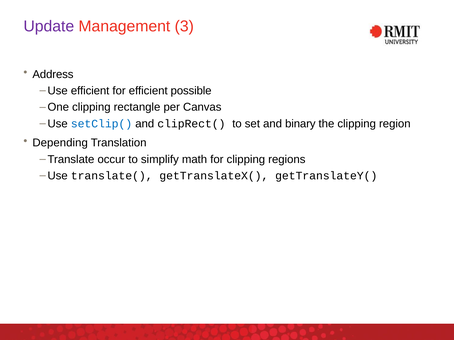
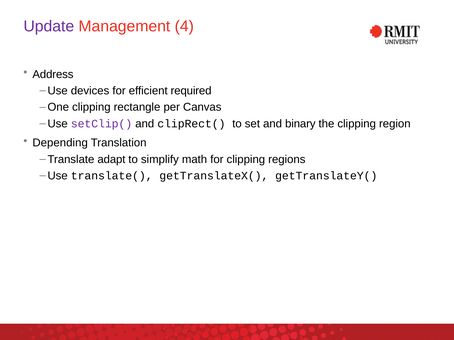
3: 3 -> 4 (184, 26)
Use efficient: efficient -> devices (90, 91)
possible: possible -> required (191, 91)
setClip( colour: blue -> purple (102, 124)
occur: occur -> adapt (111, 160)
